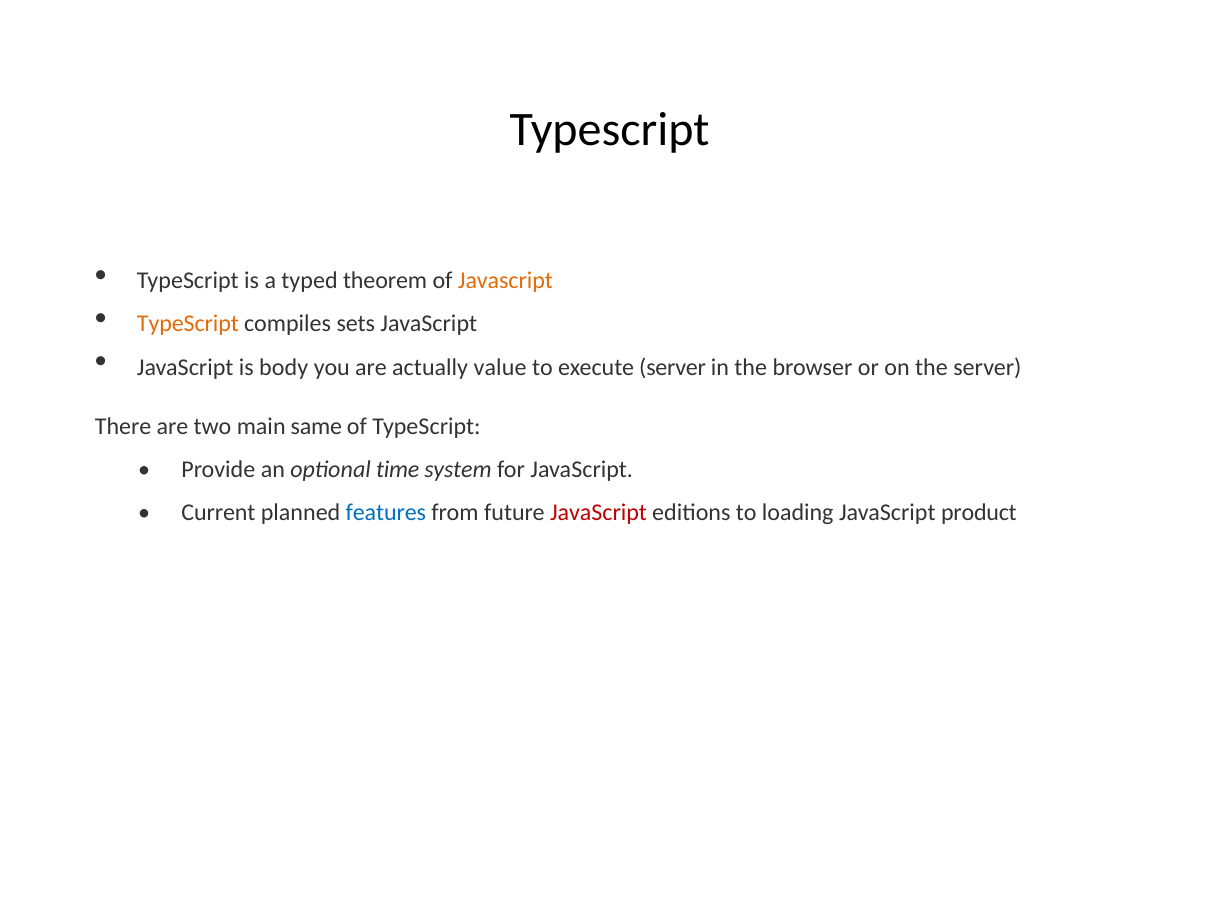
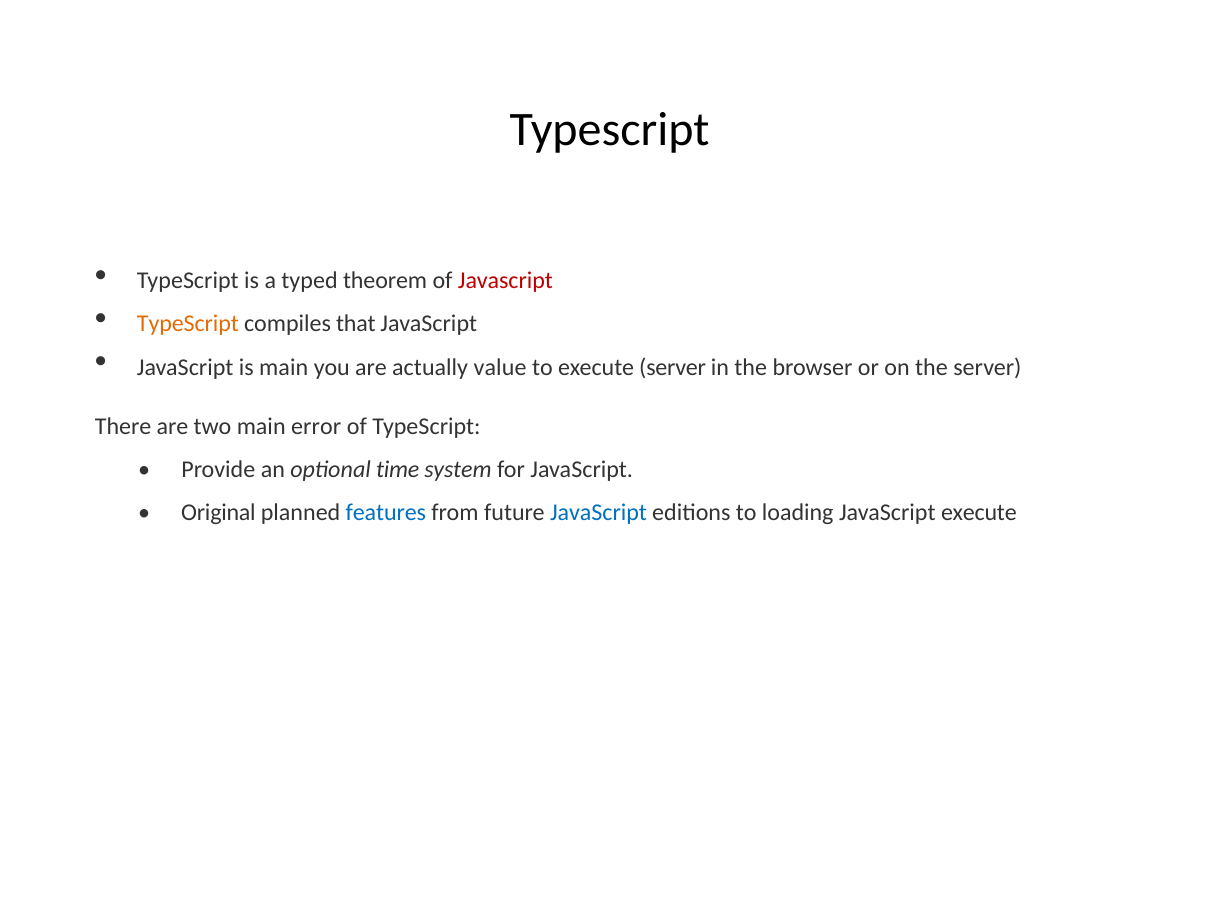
Javascript colour: orange -> red (505, 280)
sets: sets -> that (356, 324)
is body: body -> main (284, 367)
same: same -> error (316, 426)
Current: Current -> Original (218, 513)
JavaScript colour: red -> blue (599, 513)
JavaScript product: product -> execute (979, 513)
